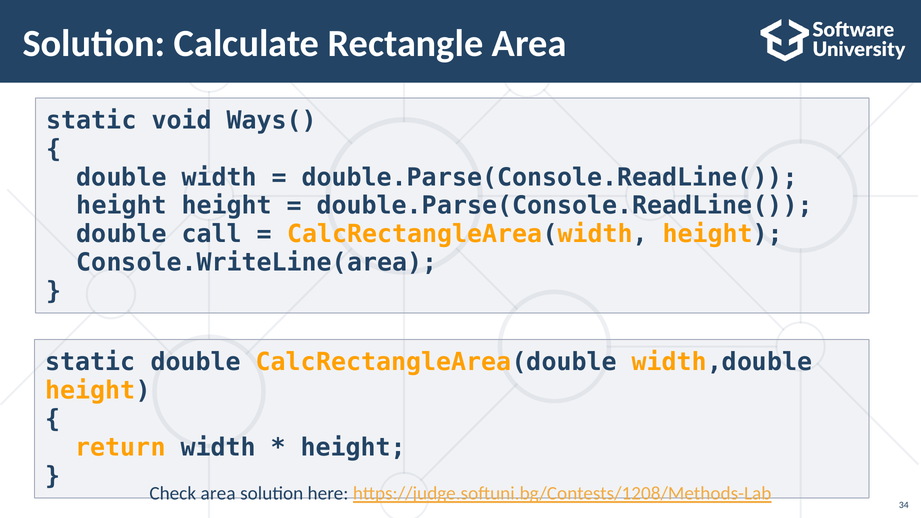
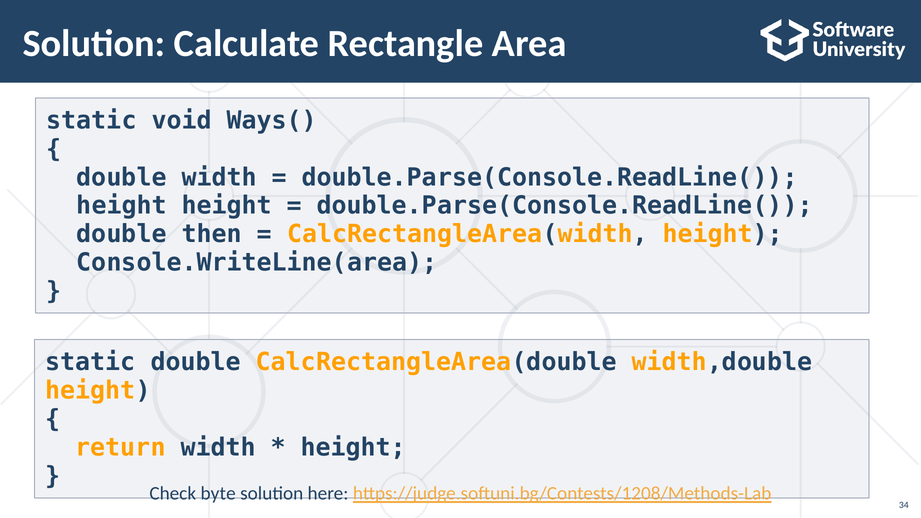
call: call -> then (212, 234)
Check area: area -> byte (218, 494)
